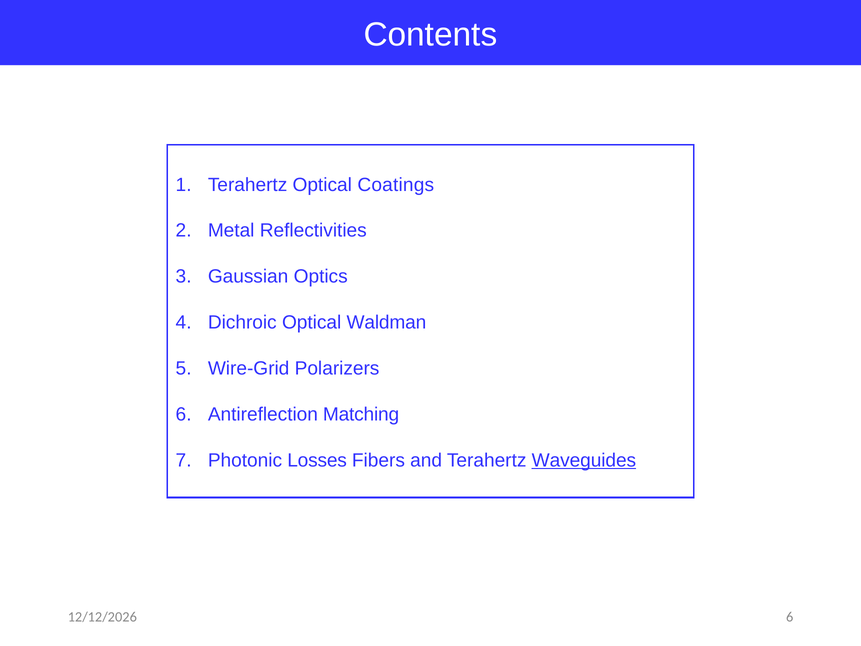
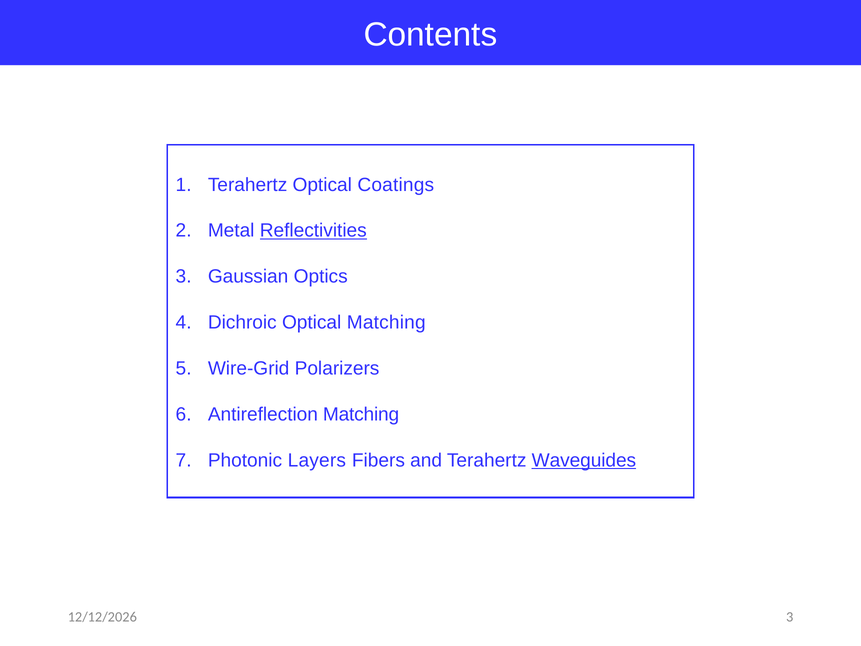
Reflectivities underline: none -> present (313, 231)
Optical Waldman: Waldman -> Matching (386, 322)
Losses: Losses -> Layers (317, 460)
6: 6 -> 3 (790, 617)
